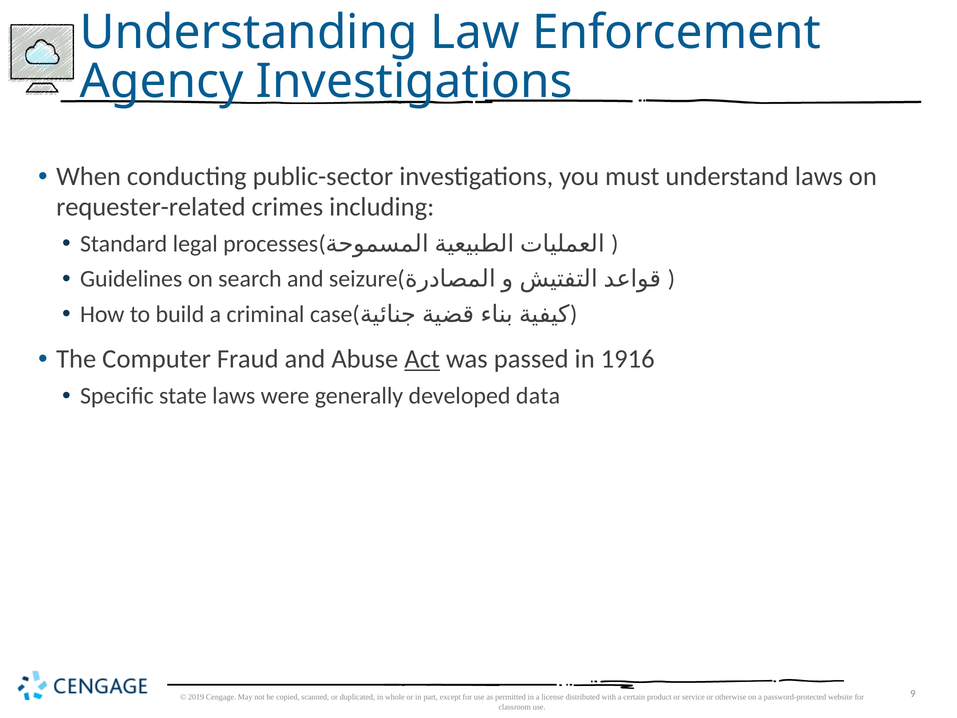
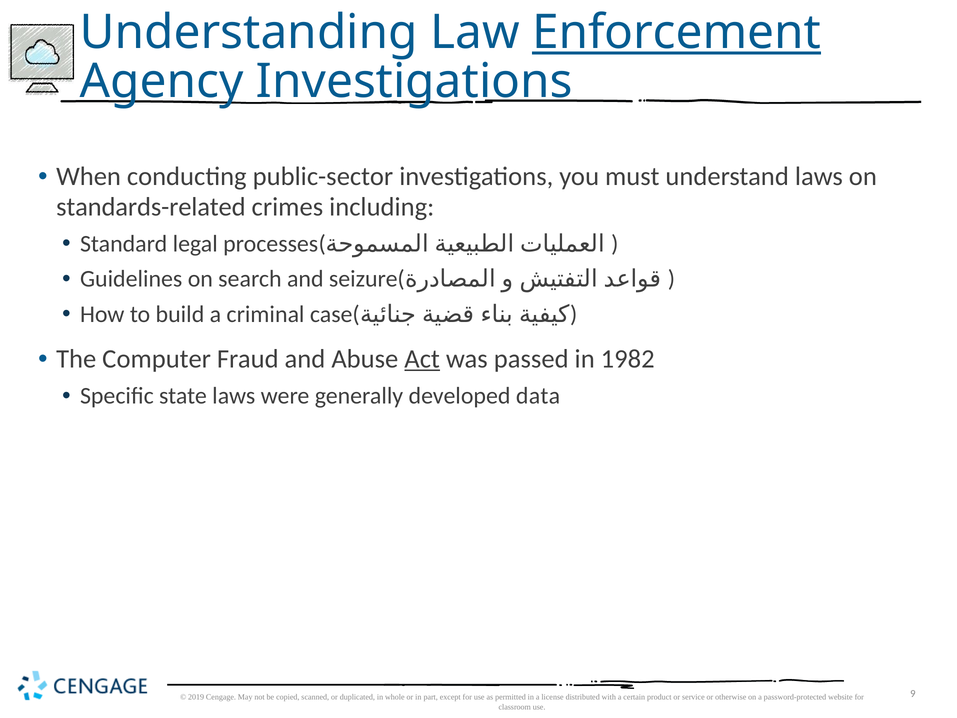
Enforcement underline: none -> present (677, 32)
requester-related: requester-related -> standards-related (151, 207)
1916: 1916 -> 1982 (628, 359)
